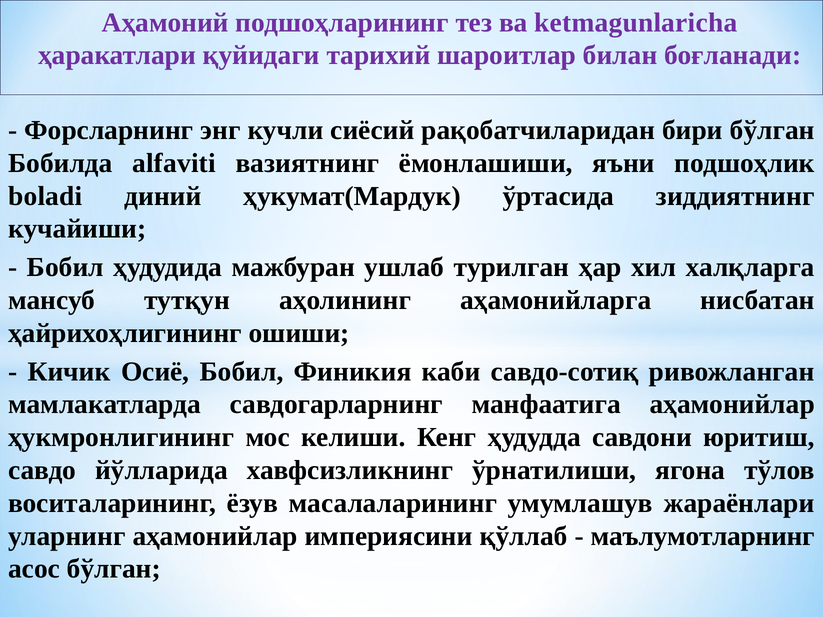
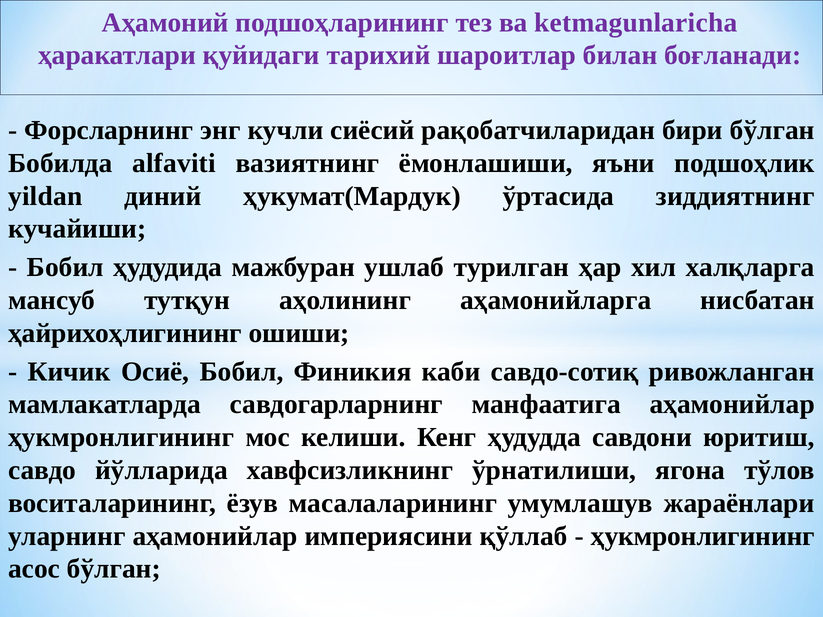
boladi: boladi -> yildan (45, 196)
маълумотларнинг: маълумотларнинг -> ҳукмронлигининг (703, 536)
